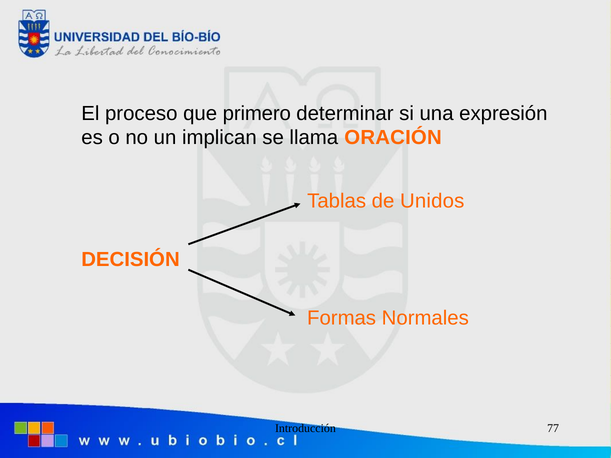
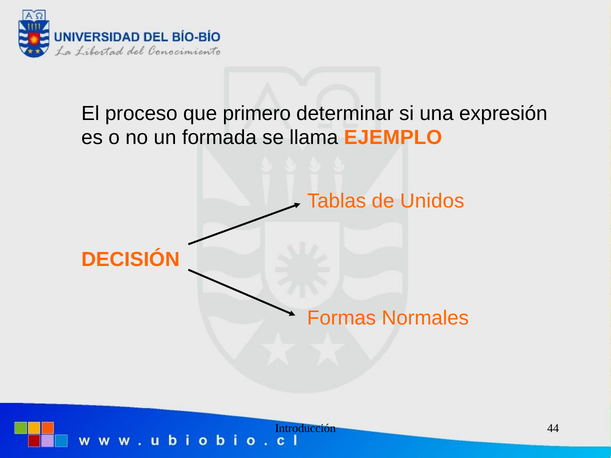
implican: implican -> formada (219, 138)
ORACIÓN: ORACIÓN -> EJEMPLO (393, 138)
77: 77 -> 44 (553, 429)
